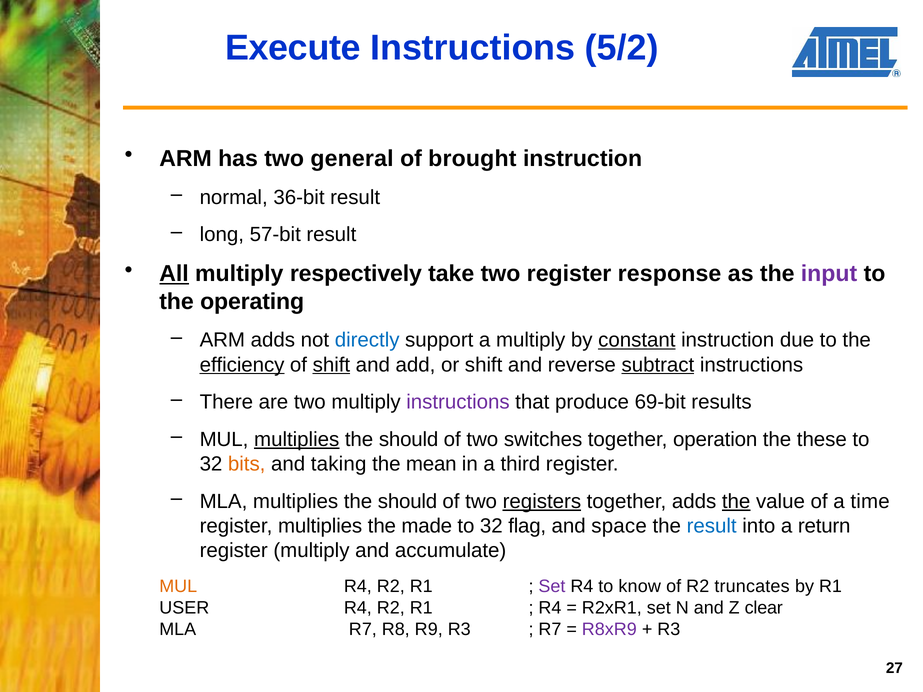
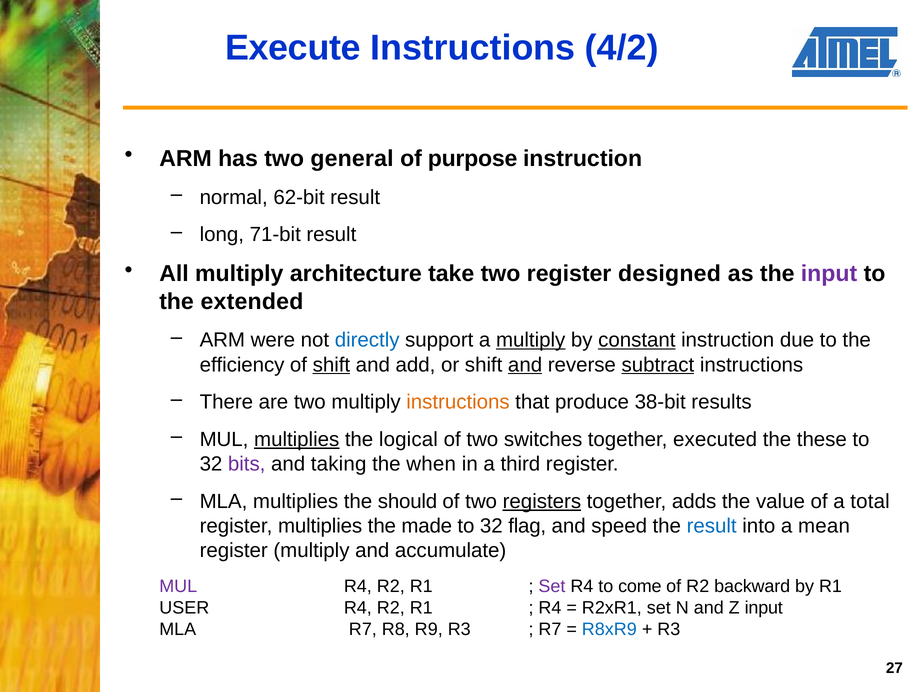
5/2: 5/2 -> 4/2 (622, 48)
brought: brought -> purpose (473, 159)
36-bit: 36-bit -> 62-bit (299, 197)
57-bit: 57-bit -> 71-bit (275, 235)
All underline: present -> none (174, 274)
respectively: respectively -> architecture (356, 274)
response: response -> designed (669, 274)
operating: operating -> extended (252, 302)
ARM adds: adds -> were (273, 340)
multiply underline: none -> present (531, 340)
efficiency underline: present -> none (242, 365)
and underline: none -> present (525, 365)
instructions colour: purple -> orange (458, 402)
69-bit: 69-bit -> 38-bit (660, 402)
should: should -> logical (408, 440)
operation: operation -> executed (715, 440)
bits colour: orange -> purple (247, 464)
mean: mean -> when (431, 464)
the underline: present -> none (736, 502)
time: time -> total (870, 502)
space: space -> speed (619, 526)
return: return -> mean (824, 526)
MUL colour: orange -> purple (178, 587)
know: know -> come (640, 587)
truncates: truncates -> backward (752, 587)
Z clear: clear -> input (764, 608)
R8xR9 colour: purple -> blue (609, 630)
